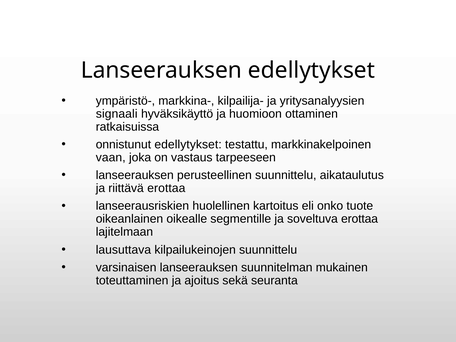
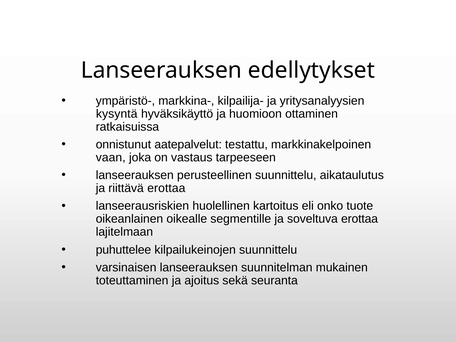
signaali: signaali -> kysyntä (117, 114)
onnistunut edellytykset: edellytykset -> aatepalvelut (188, 144)
lausuttava: lausuttava -> puhuttelee (123, 250)
